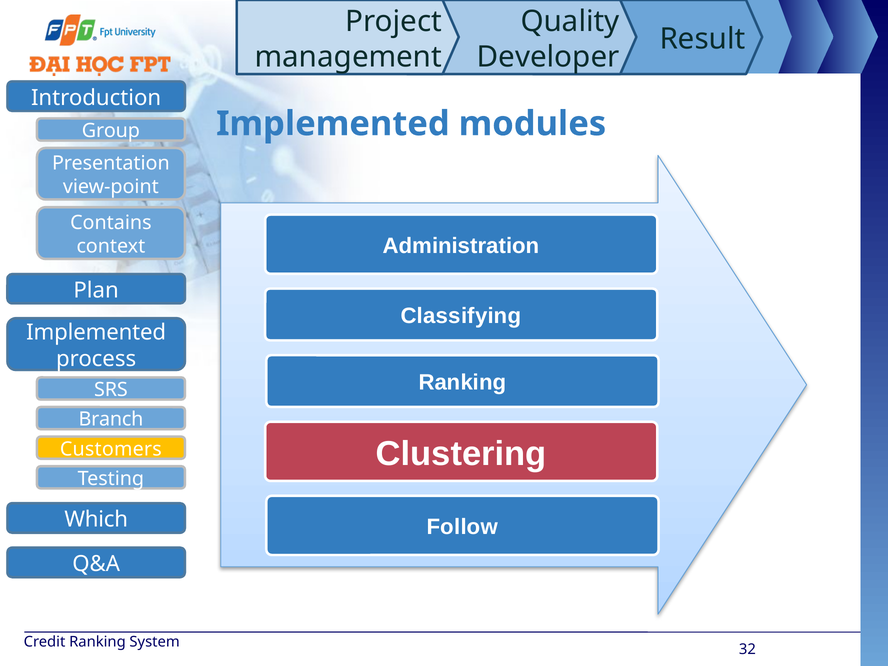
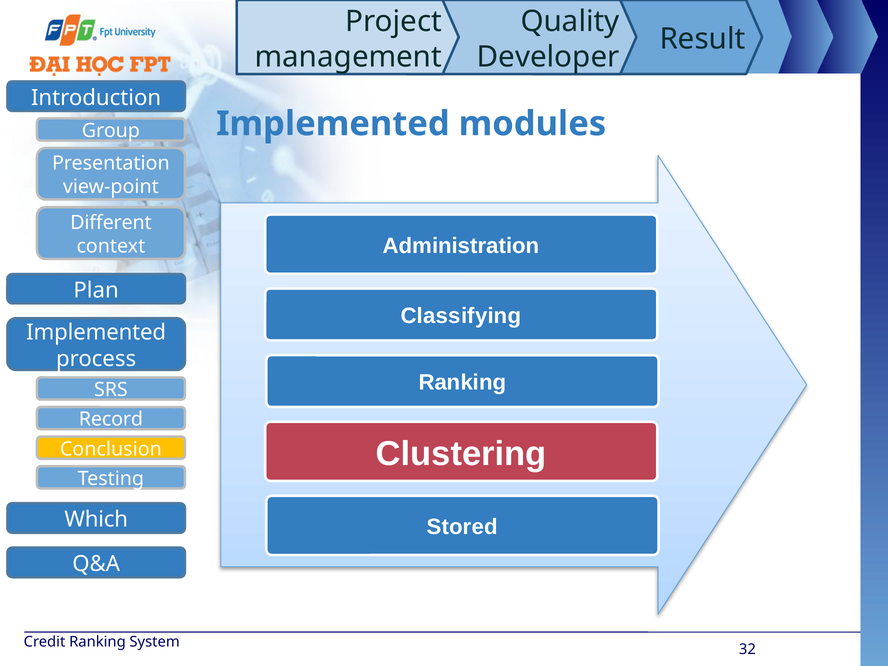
Contains: Contains -> Different (111, 223)
Branch: Branch -> Record (111, 419)
Customers: Customers -> Conclusion (111, 449)
Follow: Follow -> Stored (462, 527)
